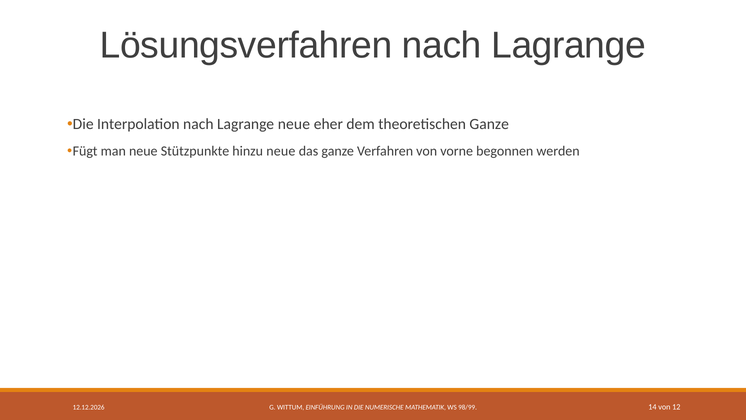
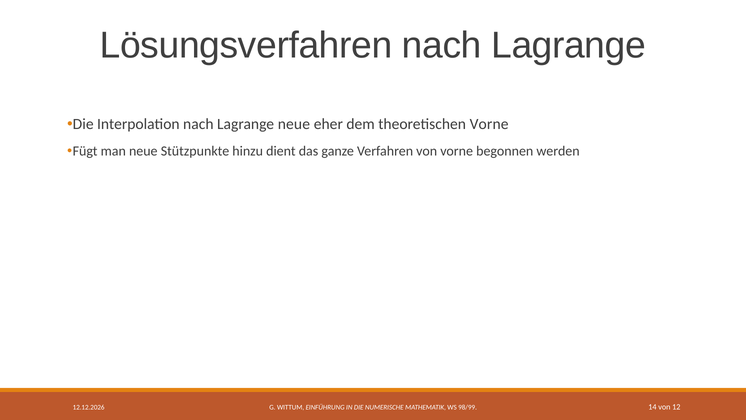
theoretischen Ganze: Ganze -> Vorne (489, 124)
hinzu neue: neue -> dient (281, 151)
